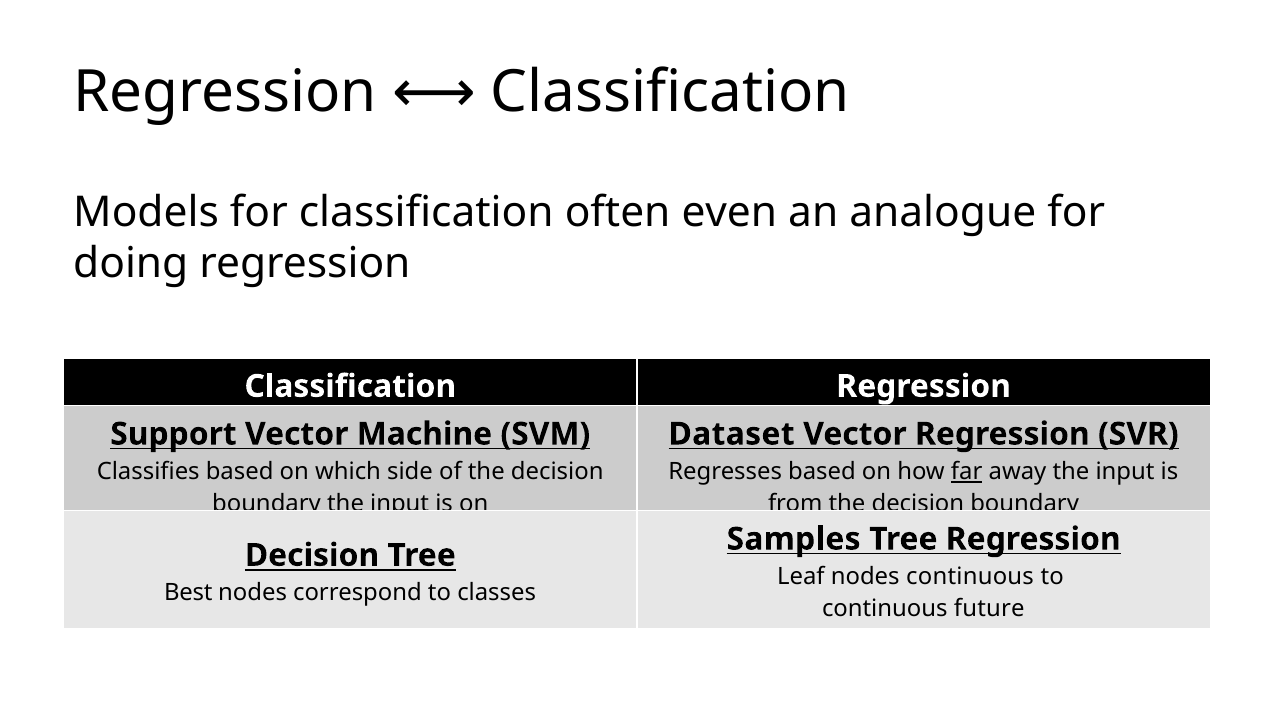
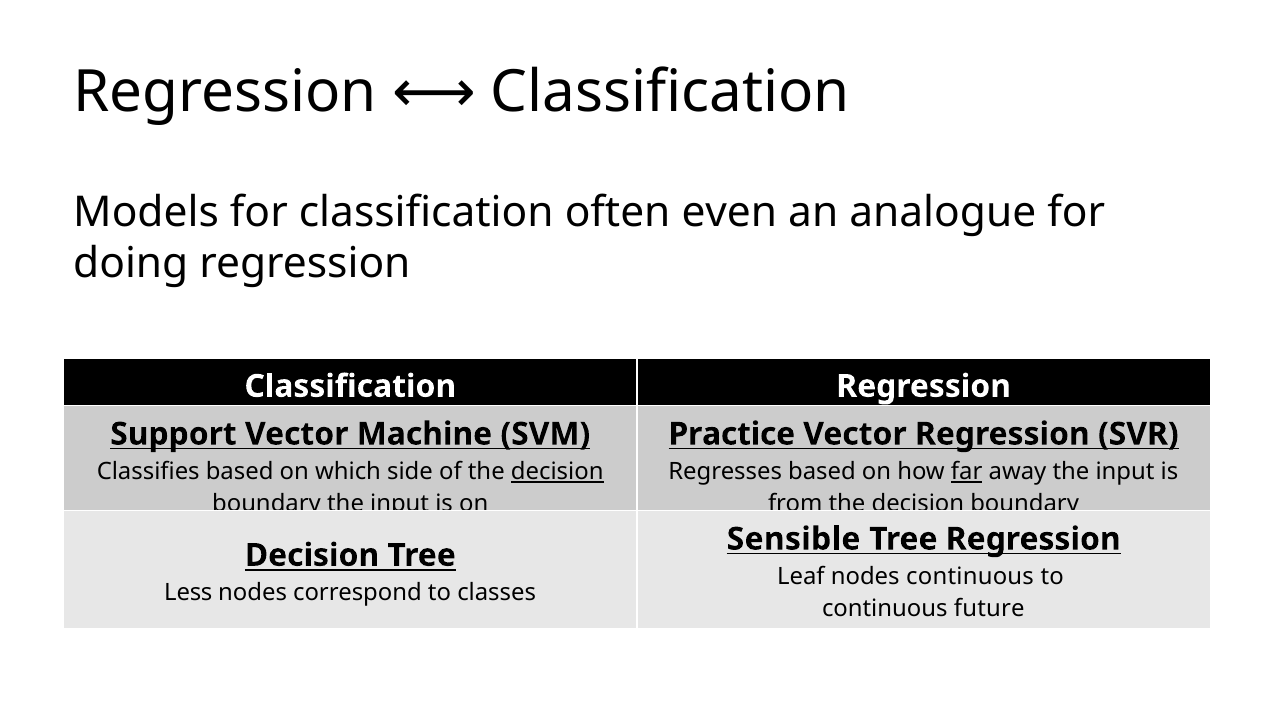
Dataset: Dataset -> Practice (732, 434)
decision underline: none -> present (557, 472)
Samples: Samples -> Sensible (794, 540)
Best: Best -> Less (188, 593)
